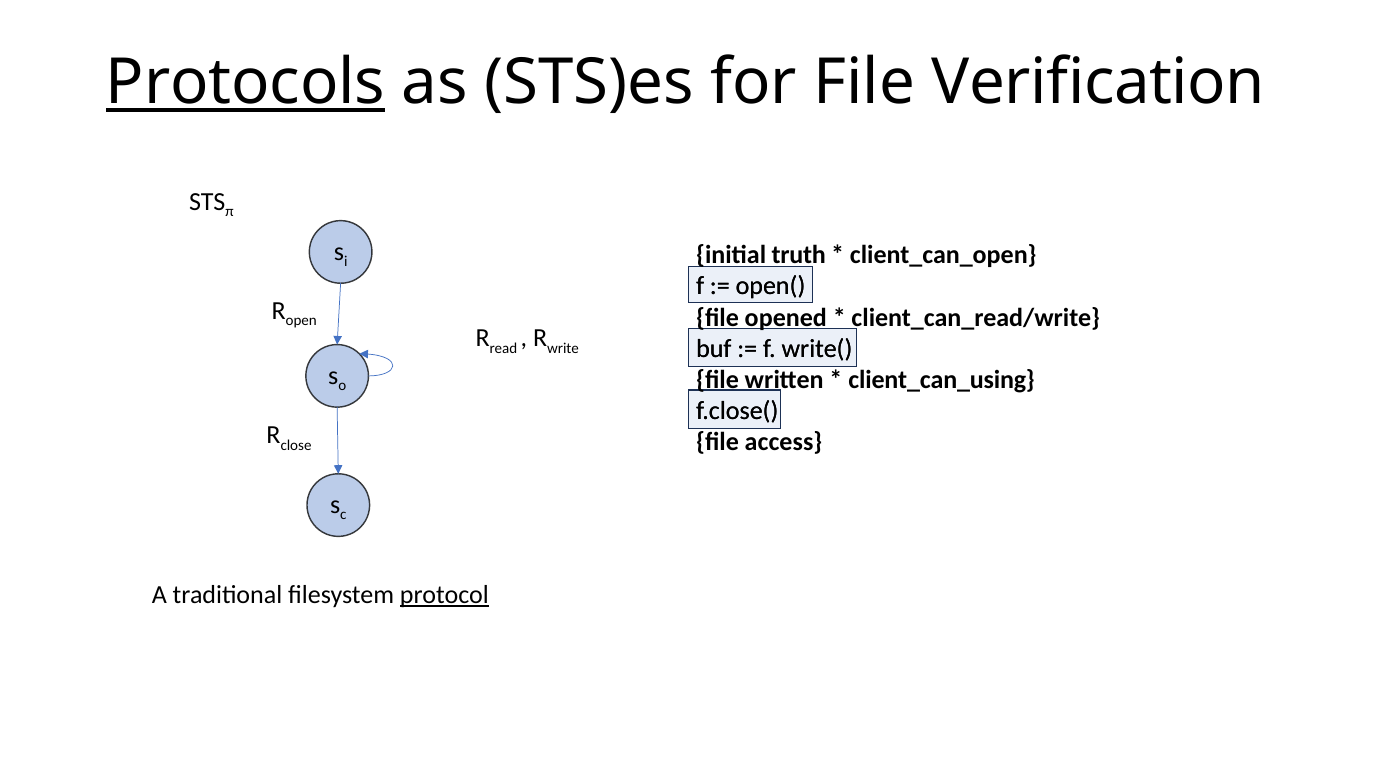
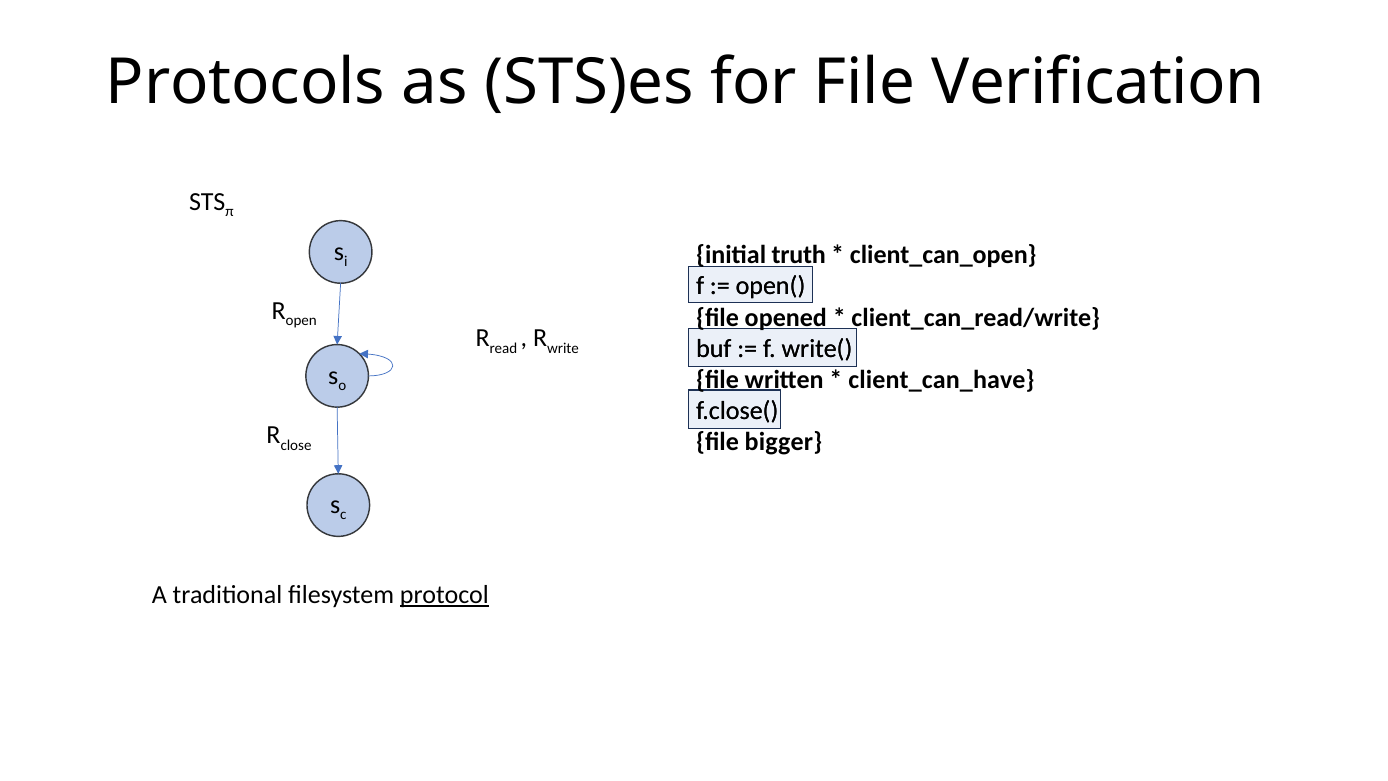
Protocols underline: present -> none (245, 83)
client_can_using: client_can_using -> client_can_have (942, 380)
access: access -> bigger (783, 442)
